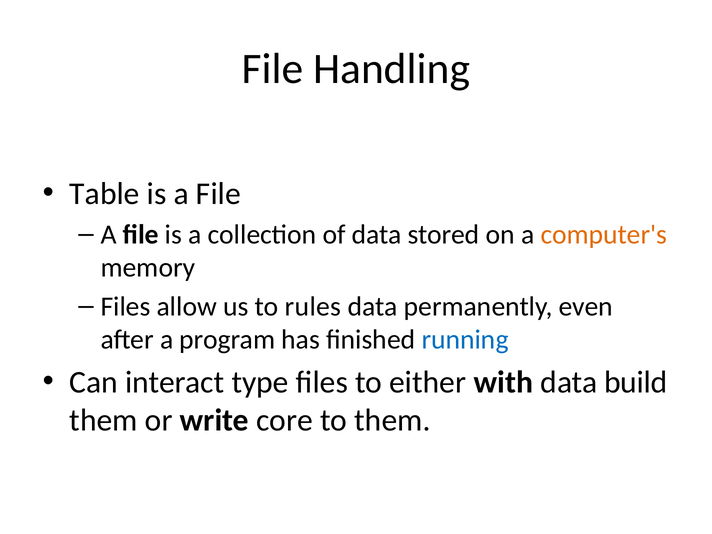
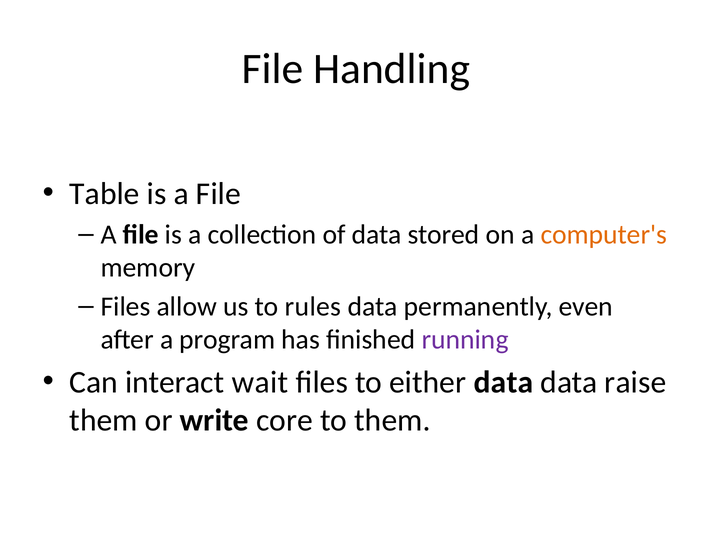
running colour: blue -> purple (465, 340)
type: type -> wait (260, 382)
either with: with -> data (504, 382)
build: build -> raise (635, 382)
